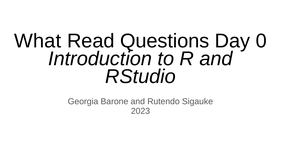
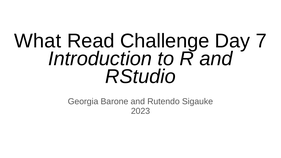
Questions: Questions -> Challenge (165, 41)
0: 0 -> 7 (261, 41)
